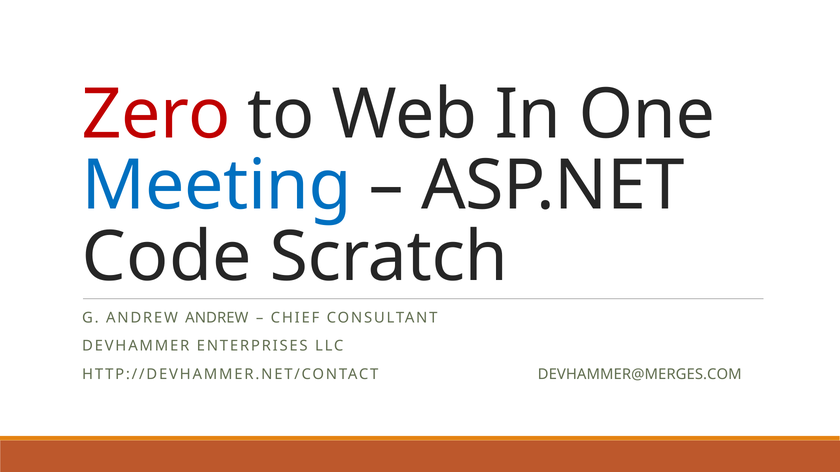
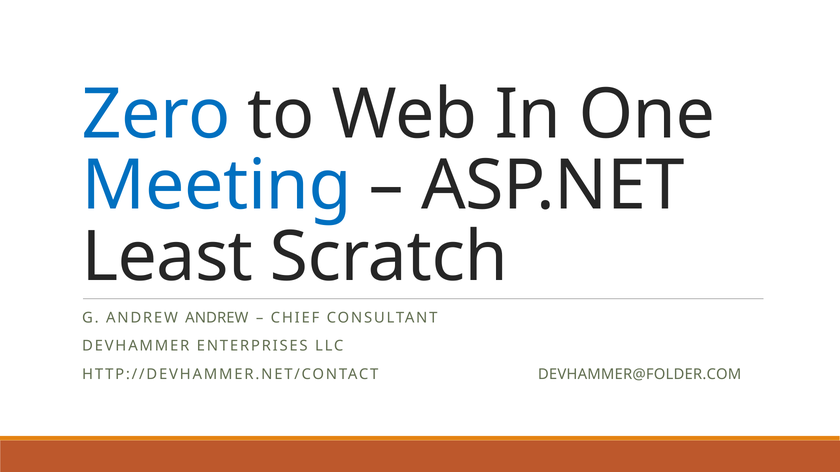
Zero colour: red -> blue (156, 115)
Code: Code -> Least (167, 257)
DEVHAMMER@MERGES.COM: DEVHAMMER@MERGES.COM -> DEVHAMMER@FOLDER.COM (640, 375)
